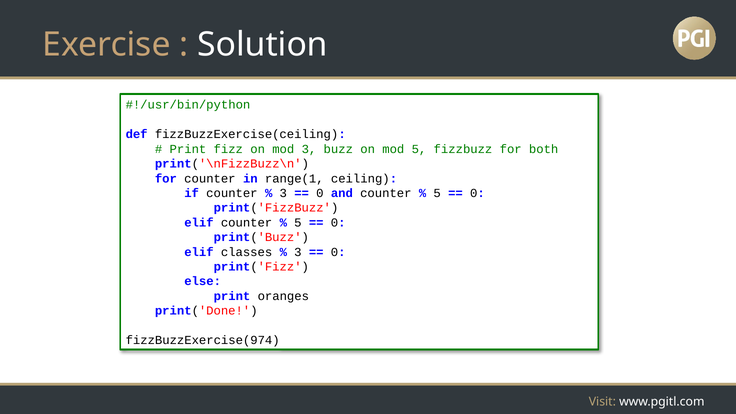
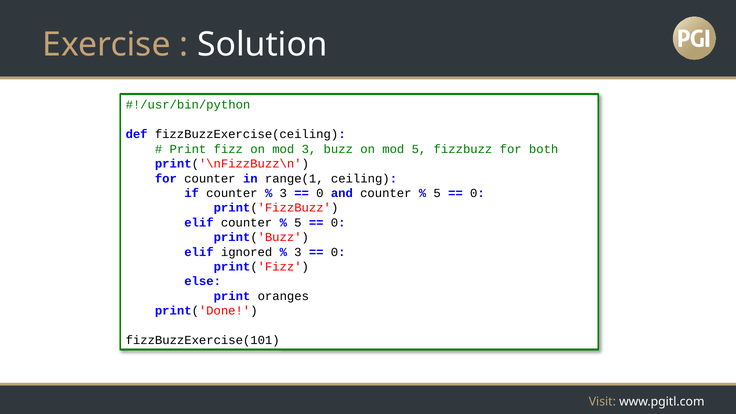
classes: classes -> ignored (247, 252)
fizzBuzzExercise(974: fizzBuzzExercise(974 -> fizzBuzzExercise(101 (203, 340)
